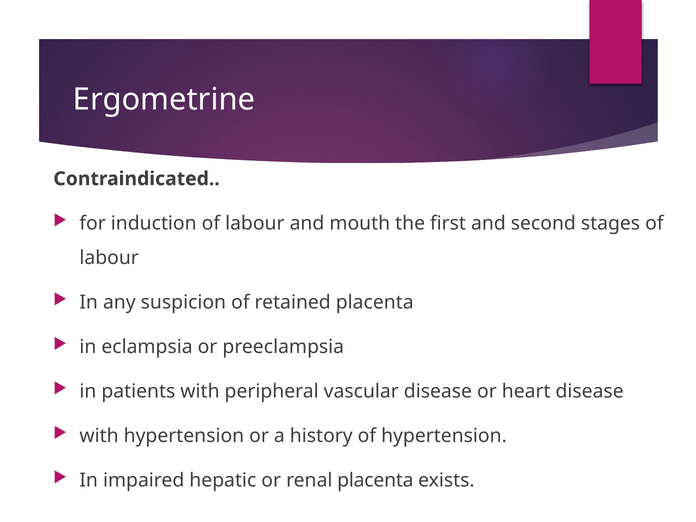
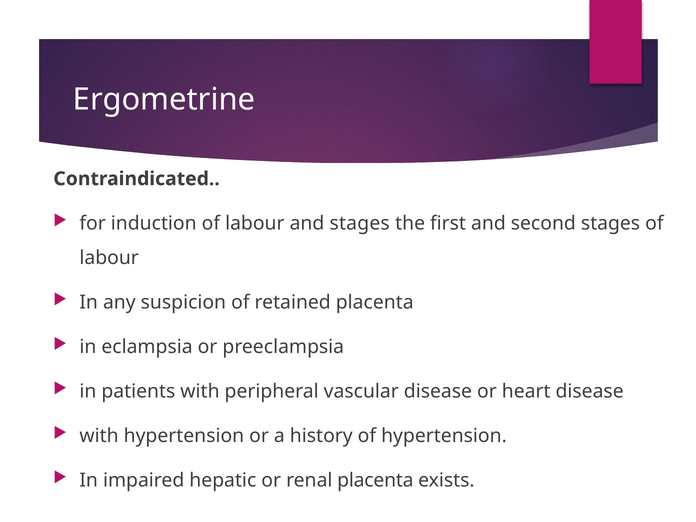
and mouth: mouth -> stages (360, 223)
